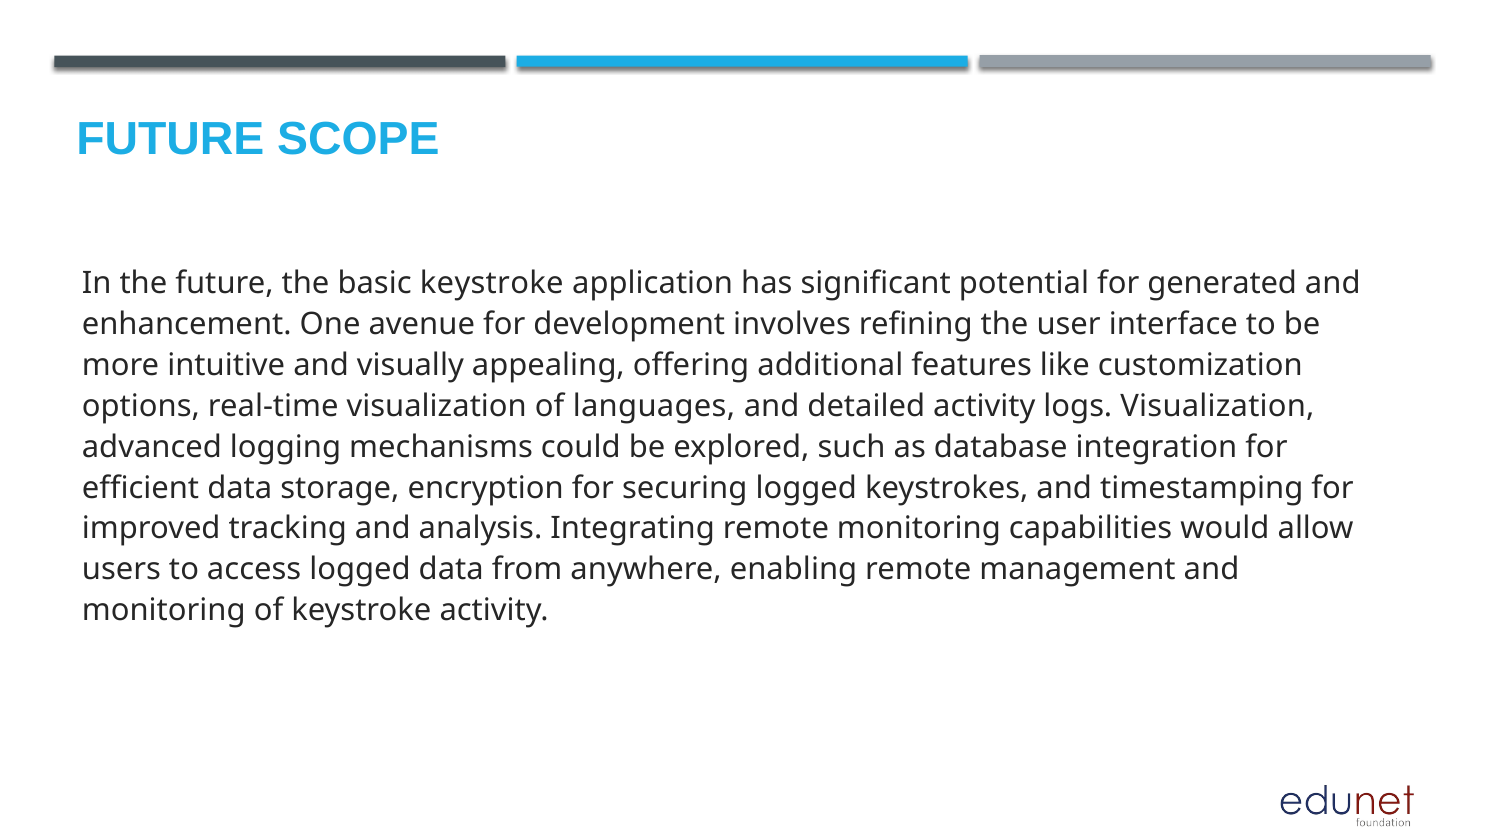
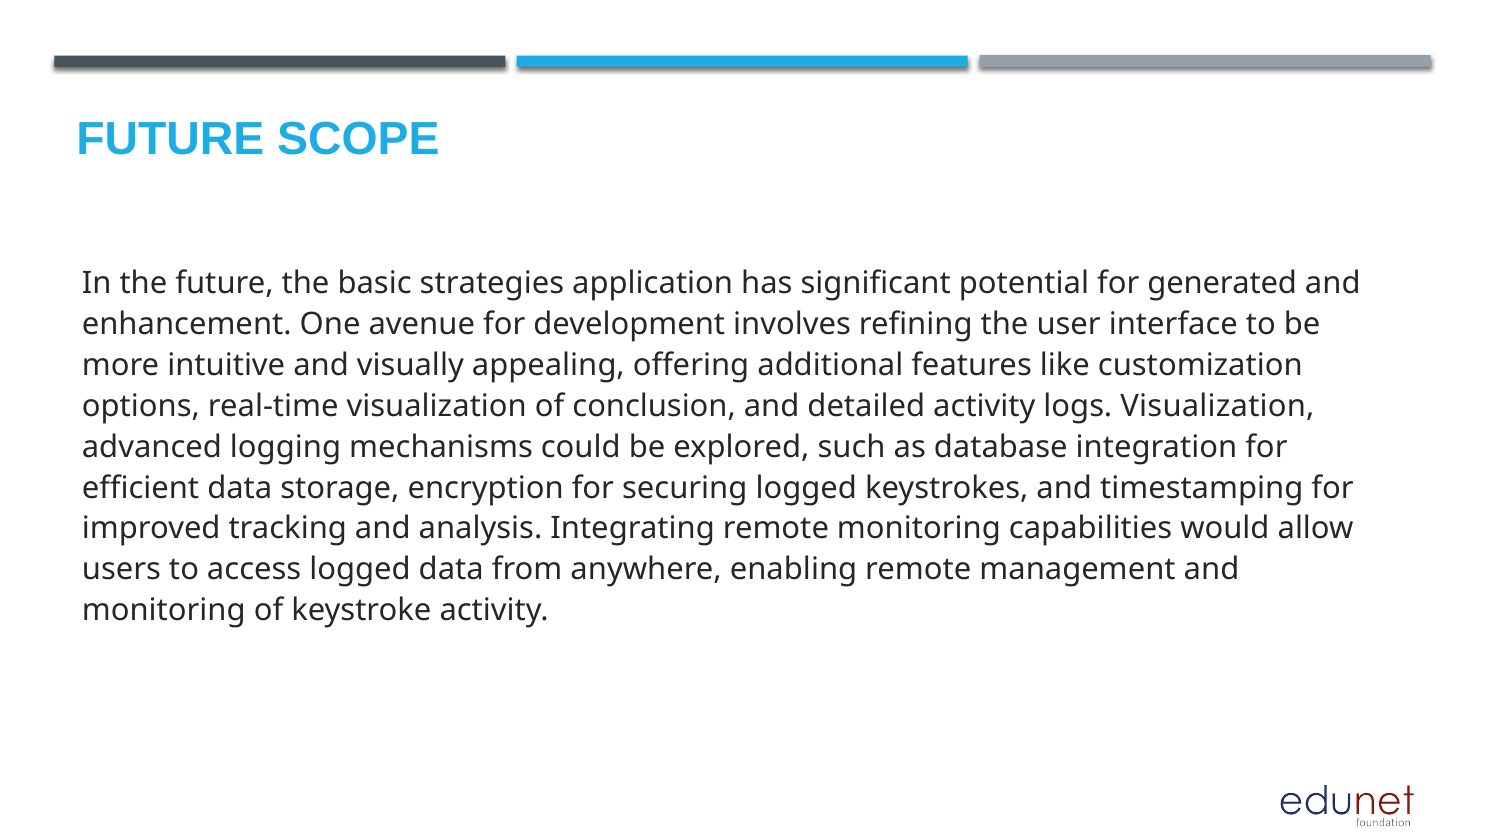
basic keystroke: keystroke -> strategies (492, 284)
languages: languages -> conclusion (654, 406)
